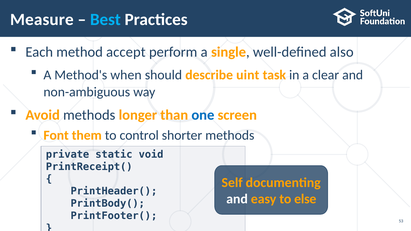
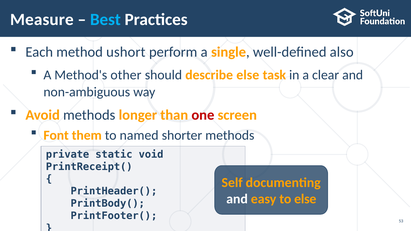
accept: accept -> ushort (126, 52)
when: when -> other (126, 75)
describe uint: uint -> else (248, 75)
one colour: blue -> red (203, 115)
control: control -> named (139, 135)
